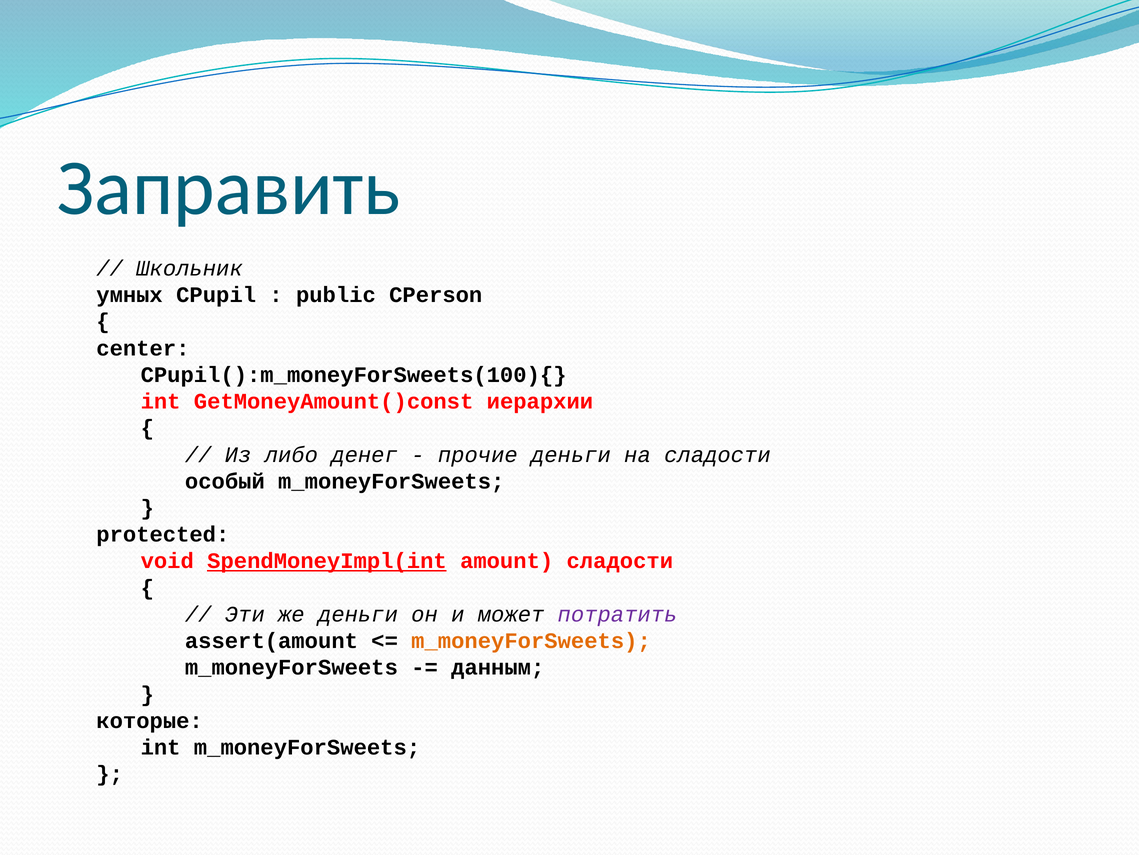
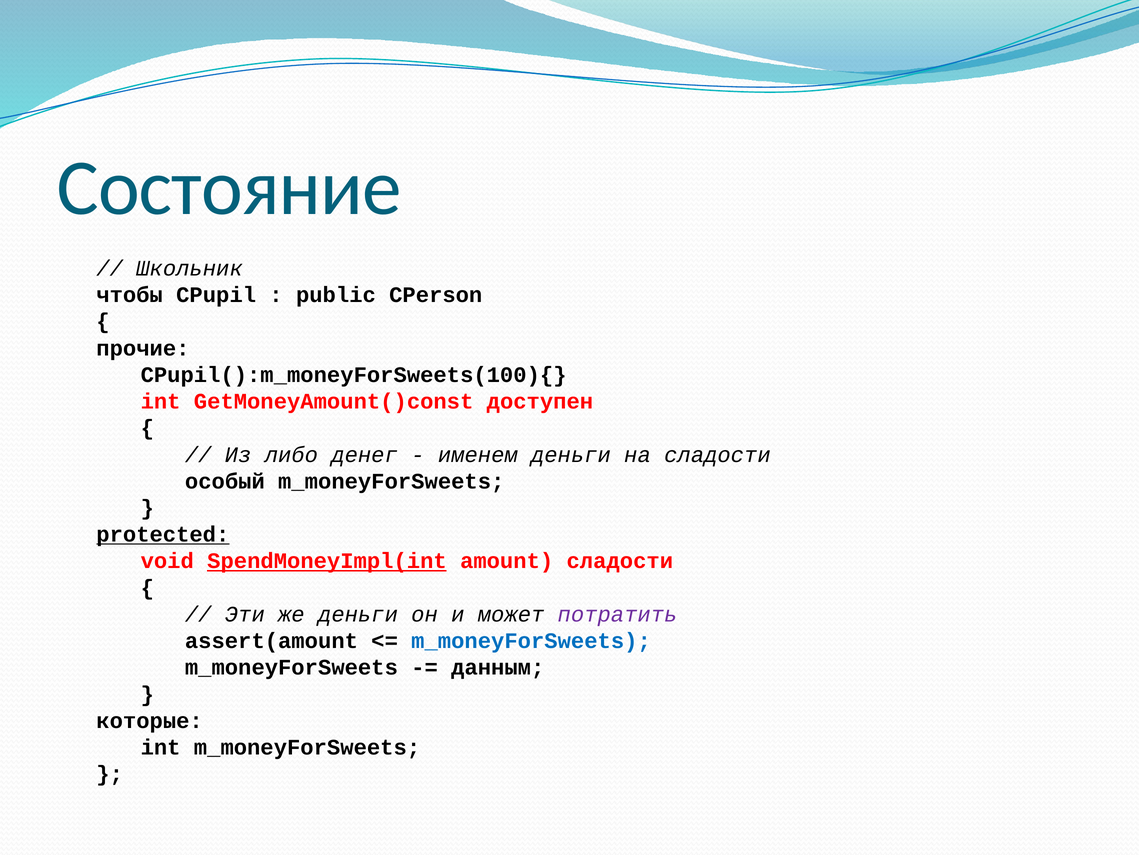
Заправить: Заправить -> Состояние (229, 188)
умных: умных -> чтобы (130, 295)
center: center -> прочие (143, 348)
иерархии: иерархии -> доступен (540, 401)
прочие: прочие -> именем (478, 454)
protected underline: none -> present (163, 534)
m_moneyForSweets colour: orange -> blue (531, 640)
